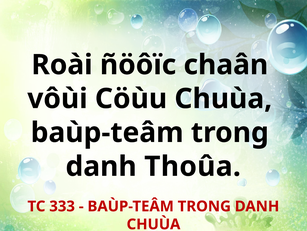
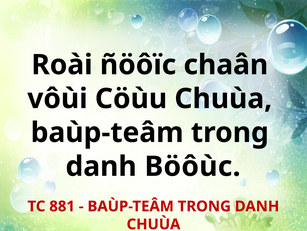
Thoûa: Thoûa -> Böôùc (193, 166)
333: 333 -> 881 (62, 206)
